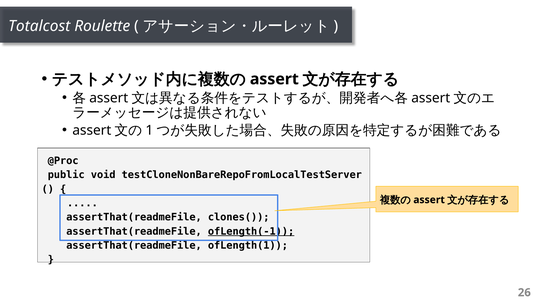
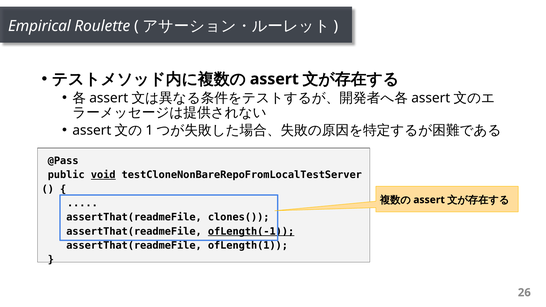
Totalcost: Totalcost -> Empirical (39, 26)
@Proc: @Proc -> @Pass (63, 161)
void underline: none -> present (103, 175)
